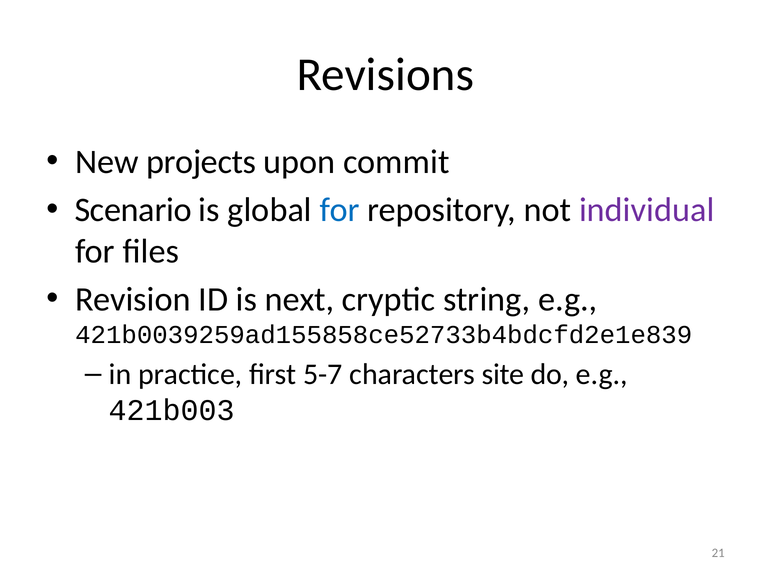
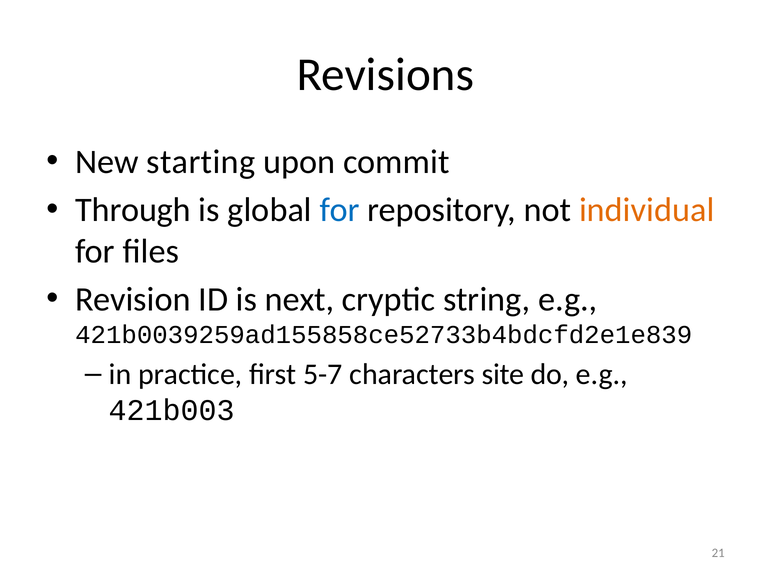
projects: projects -> starting (201, 162)
Scenario: Scenario -> Through (133, 210)
individual colour: purple -> orange (647, 210)
